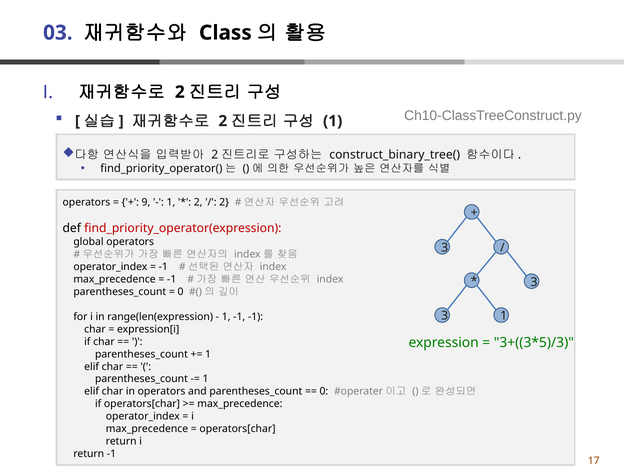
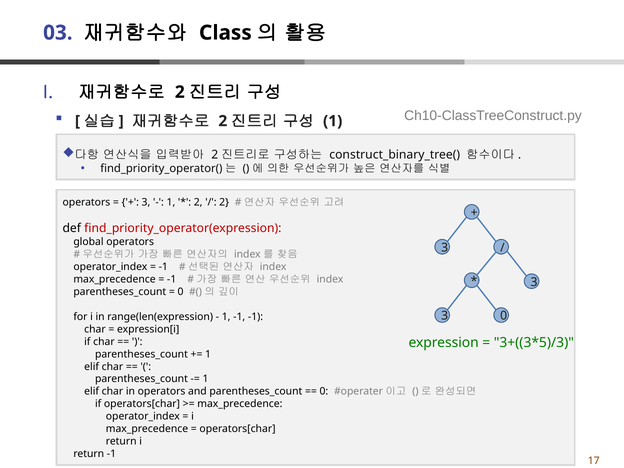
9: 9 -> 3 (146, 202)
3 1: 1 -> 0 (504, 316)
